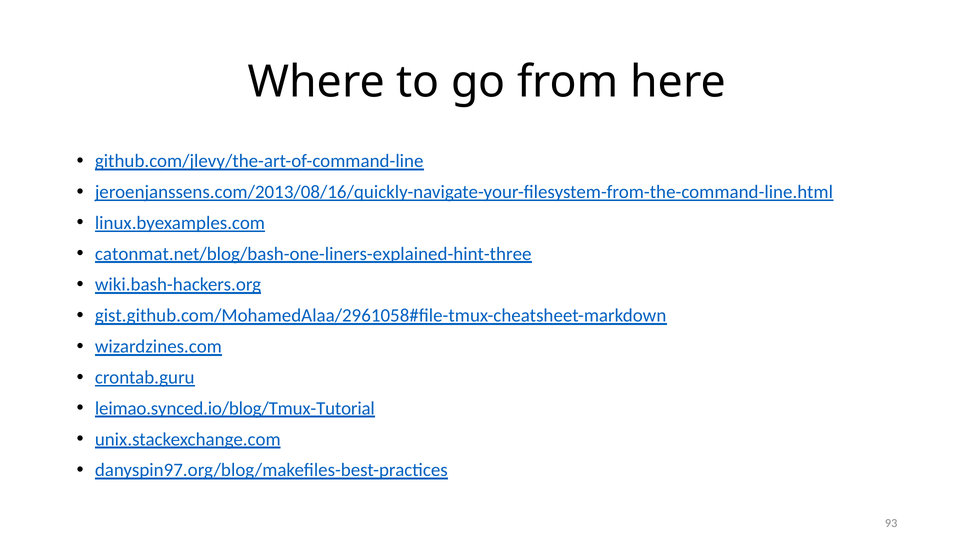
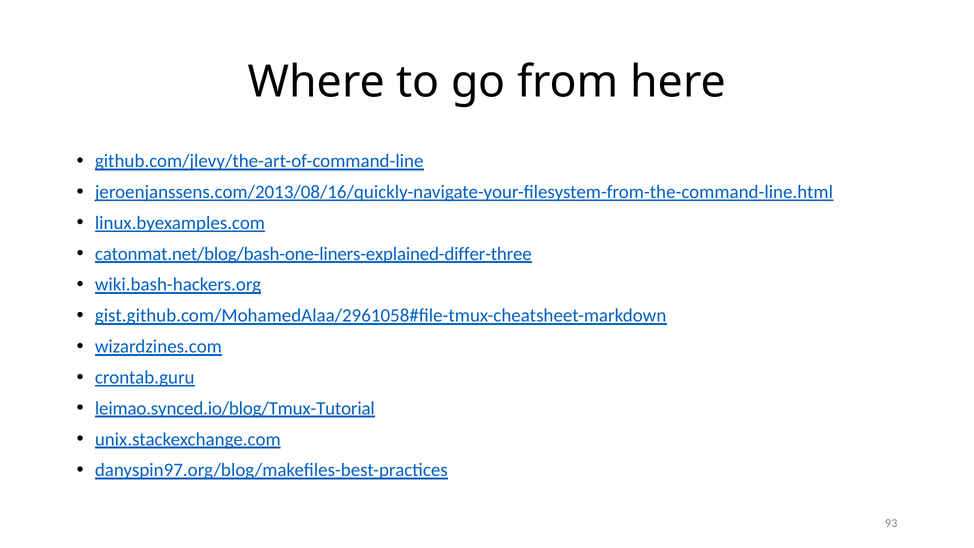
catonmat.net/blog/bash-one-liners-explained-hint-three: catonmat.net/blog/bash-one-liners-explained-hint-three -> catonmat.net/blog/bash-one-liners-explained-differ-three (313, 254)
